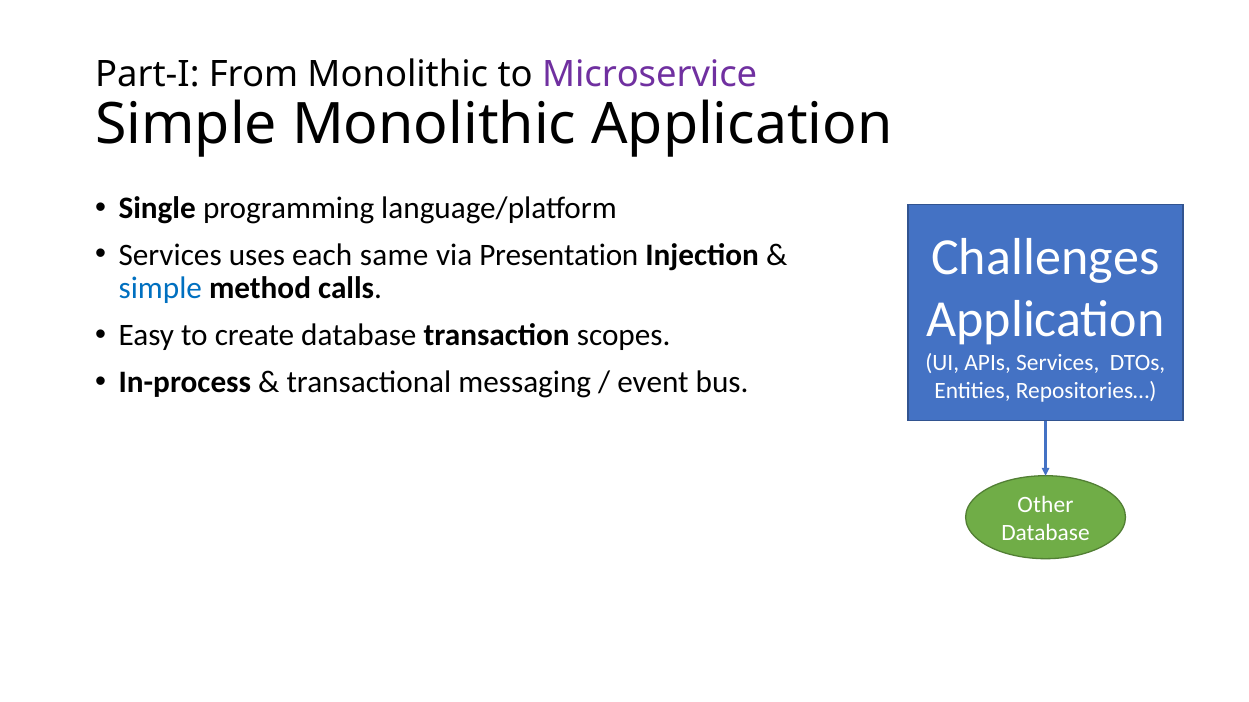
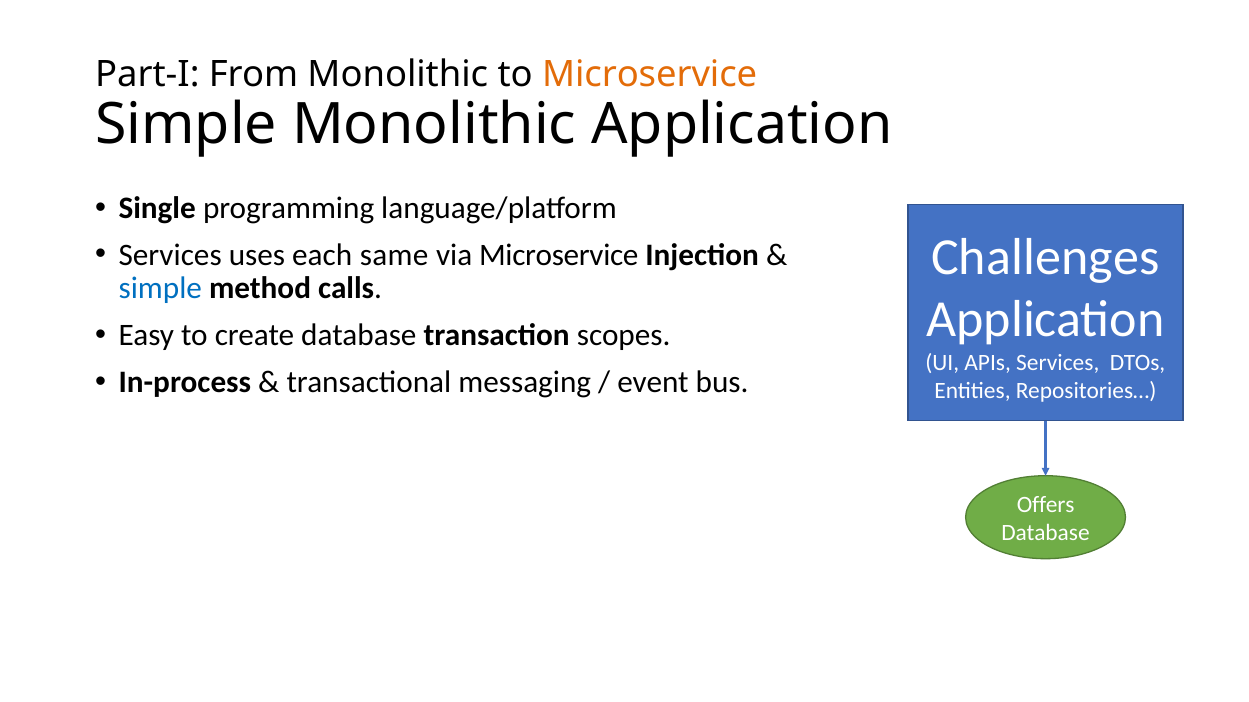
Microservice colour: purple -> orange (650, 74)
via Presentation: Presentation -> Microservice (559, 255)
Other: Other -> Offers (1046, 505)
